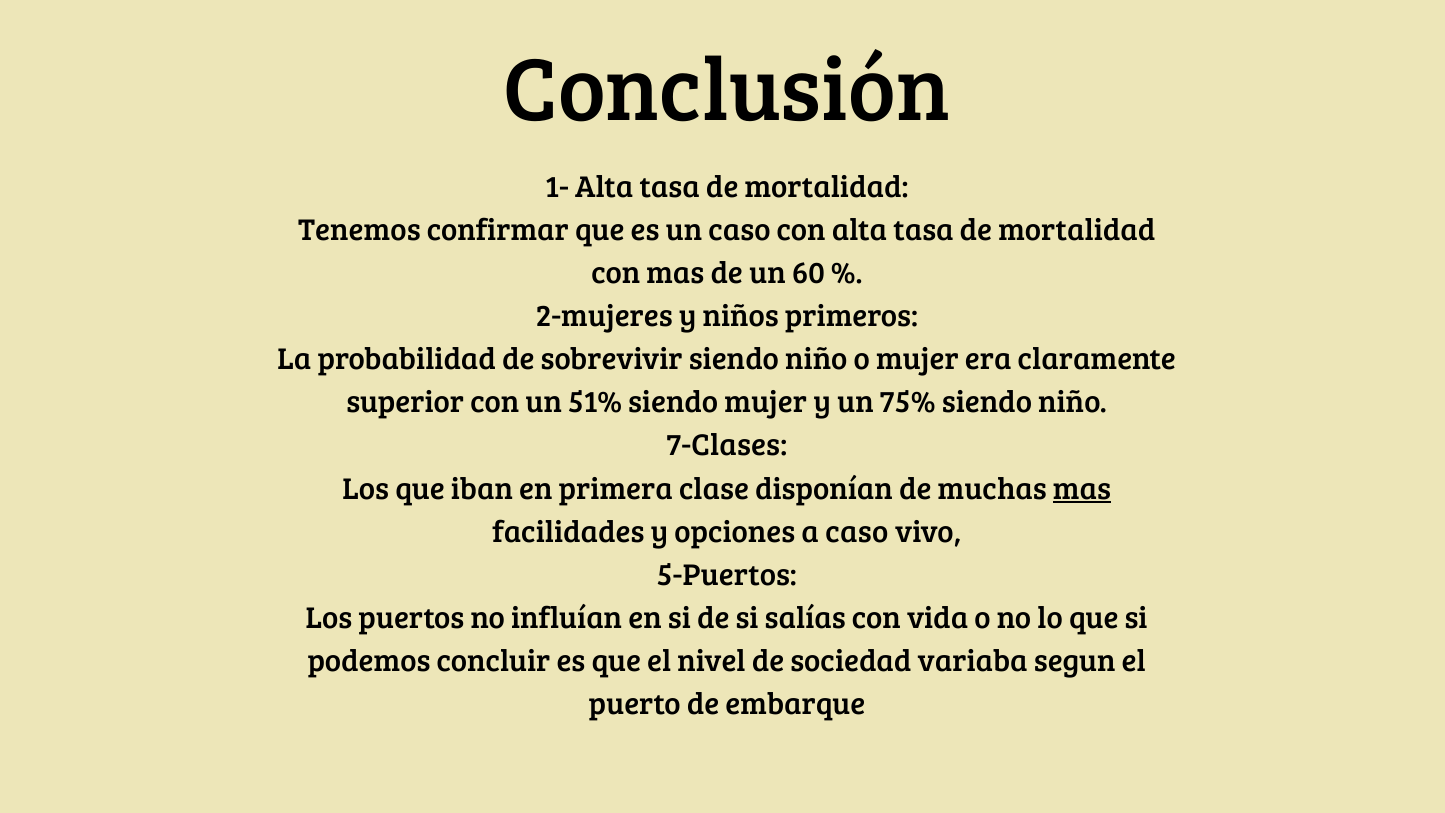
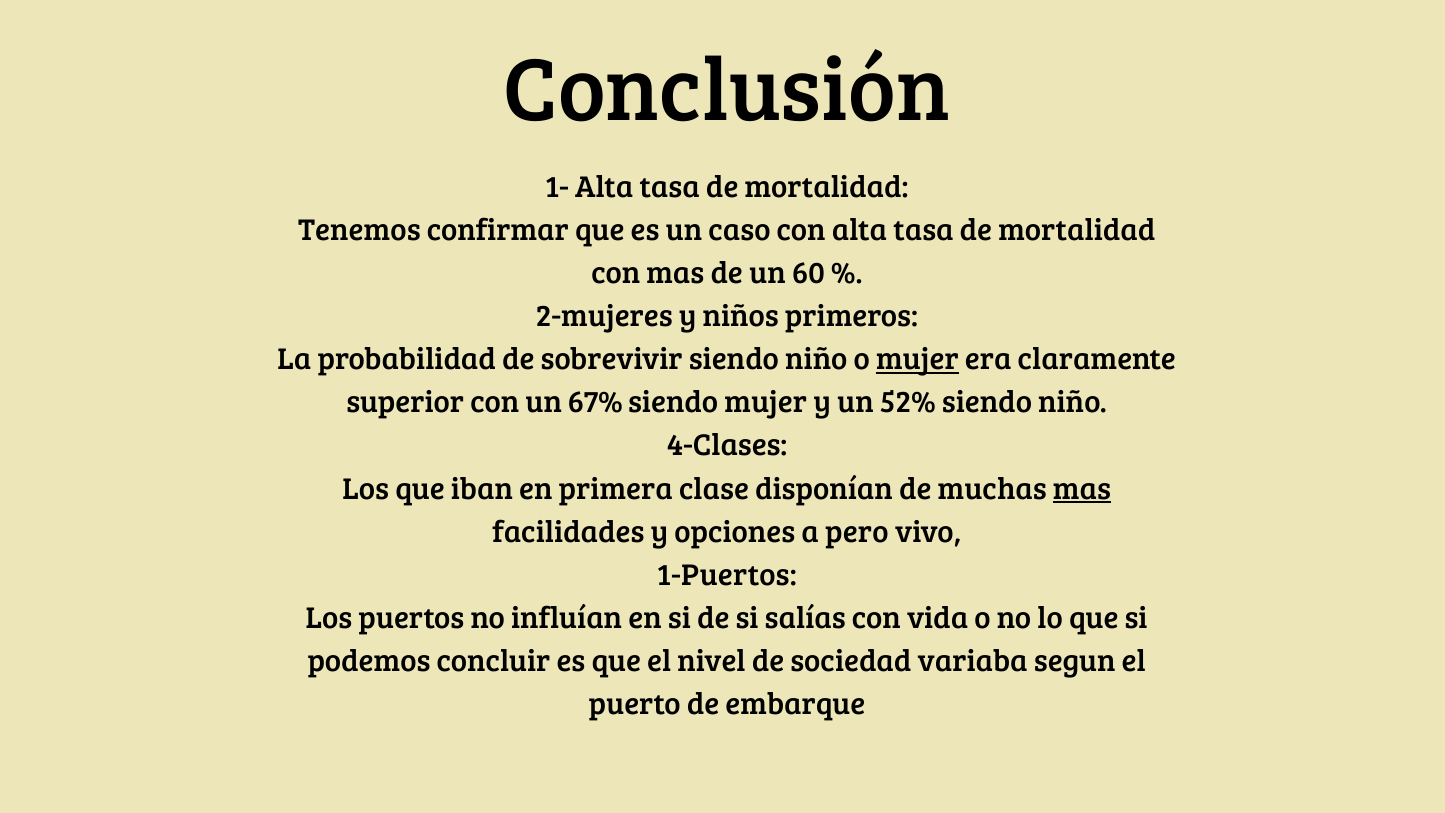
mujer underline: none -> present (917, 359)
51%: 51% -> 67% (595, 403)
75%: 75% -> 52% (908, 403)
7-Clases: 7-Clases -> 4-Clases (727, 446)
a caso: caso -> pero (857, 532)
5-Puertos: 5-Puertos -> 1-Puertos (727, 575)
